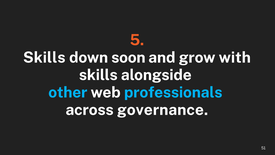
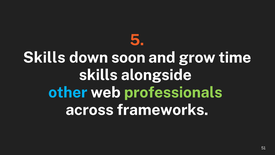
with: with -> time (235, 57)
professionals colour: light blue -> light green (173, 92)
governance: governance -> frameworks (163, 110)
